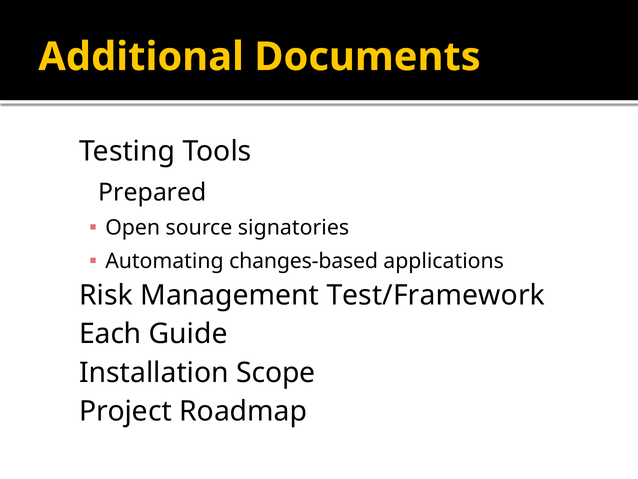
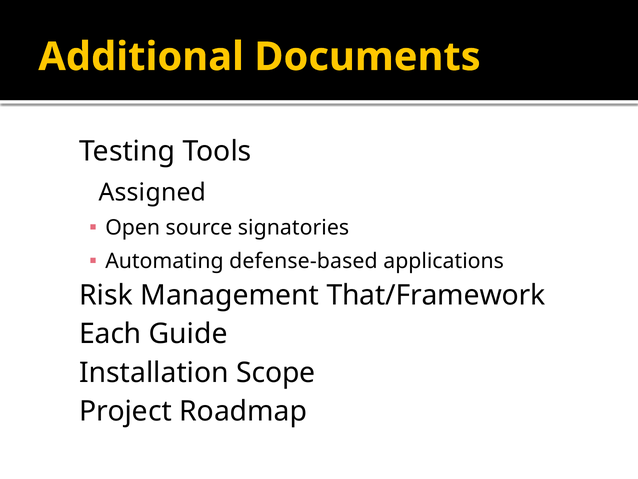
Prepared: Prepared -> Assigned (152, 192)
changes-based: changes-based -> defense-based (303, 261)
Test/Framework: Test/Framework -> That/Framework (436, 295)
